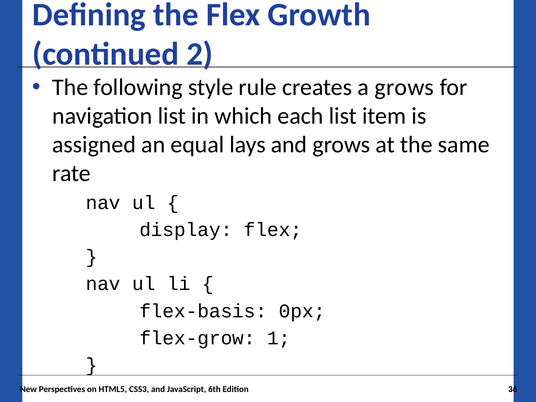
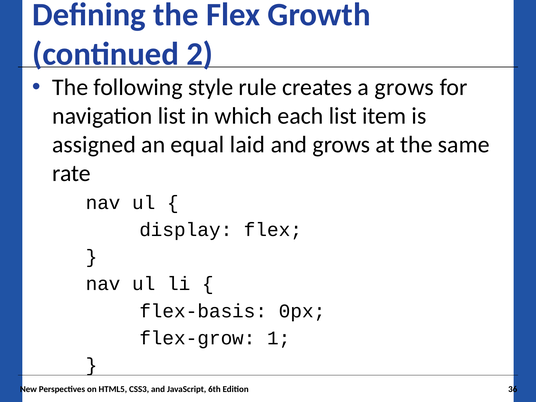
lays: lays -> laid (247, 145)
